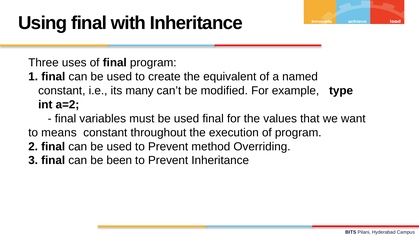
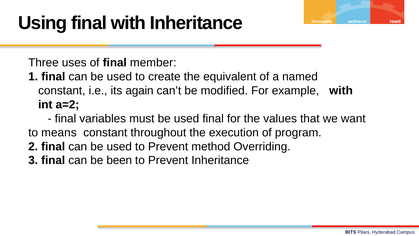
final program: program -> member (153, 62)
many: many -> again (140, 90)
example type: type -> with (341, 90)
